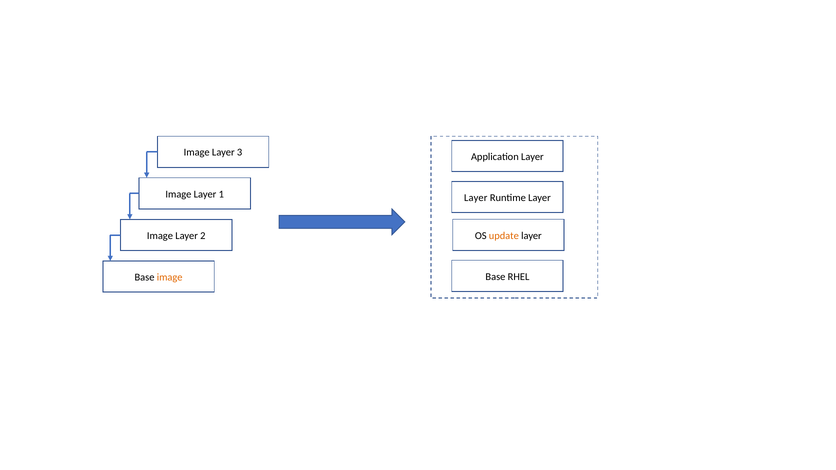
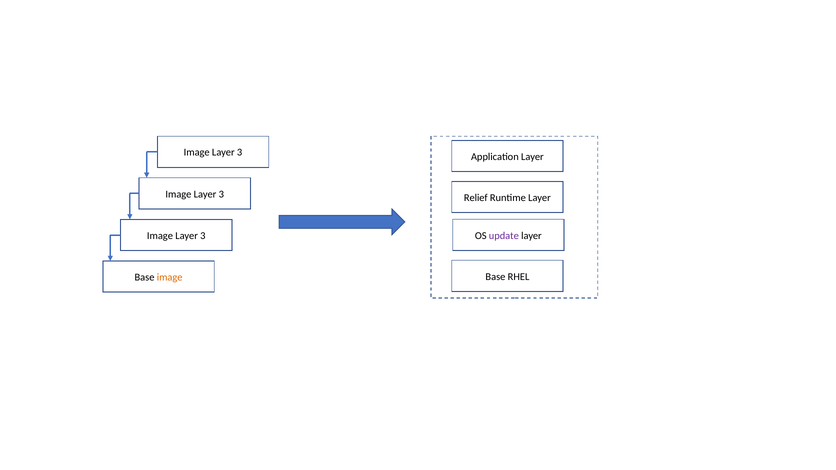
1: 1 -> 3 (221, 194)
Layer: Layer -> Relief (476, 198)
update colour: orange -> purple (504, 236)
2: 2 -> 3 (203, 236)
